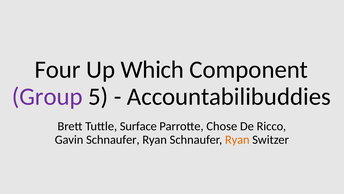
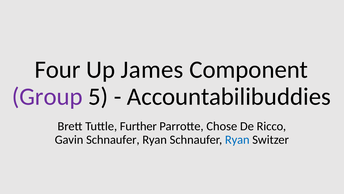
Which: Which -> James (152, 70)
Surface: Surface -> Further (138, 126)
Ryan colour: orange -> blue (237, 139)
